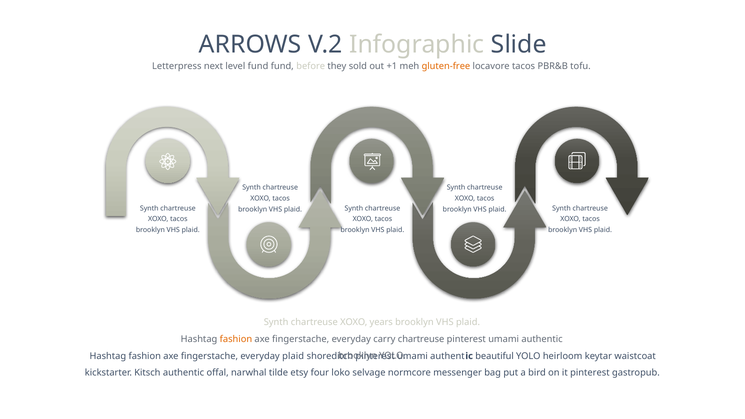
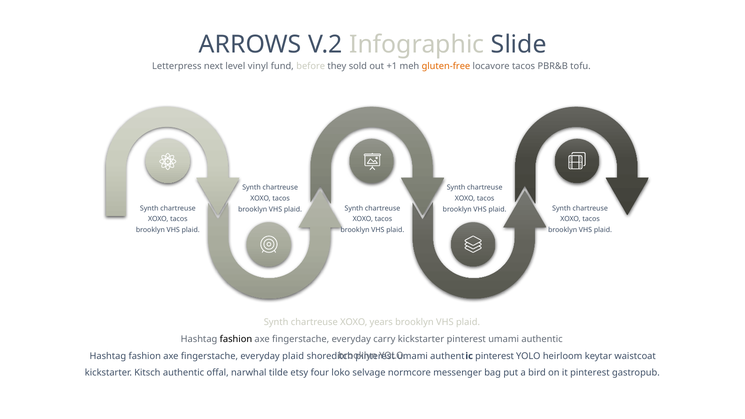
level fund: fund -> vinyl (258, 66)
fashion colour: orange -> black (236, 339)
carry chartreuse: chartreuse -> kickstarter (421, 339)
authentic beautiful: beautiful -> pinterest (495, 356)
